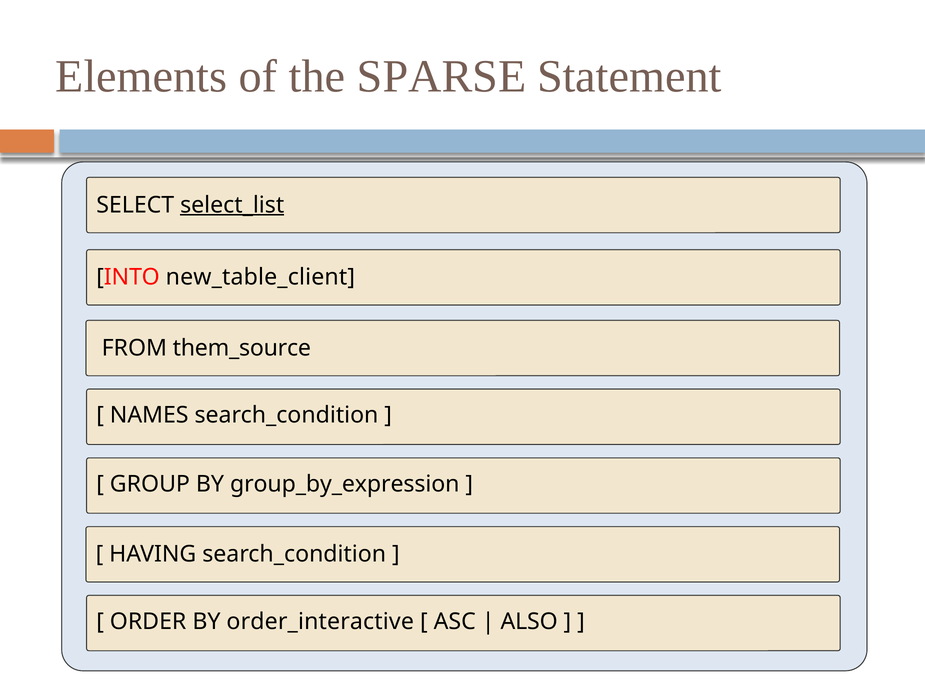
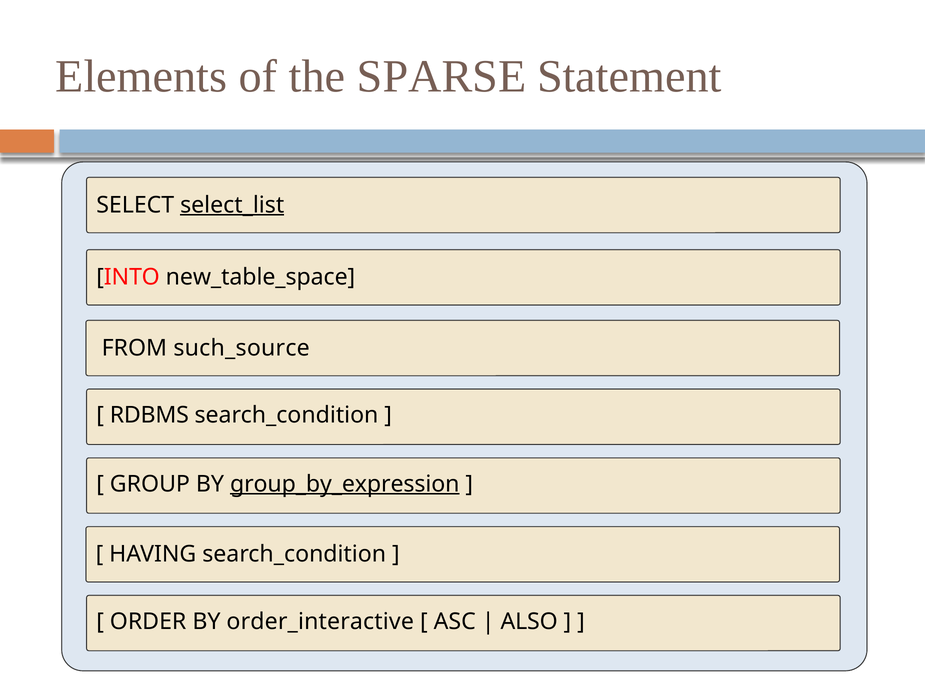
new_table_client: new_table_client -> new_table_space (260, 277)
them_source: them_source -> such_source (242, 348)
NAMES: NAMES -> RDBMS (149, 415)
group_by_expression underline: none -> present (345, 484)
